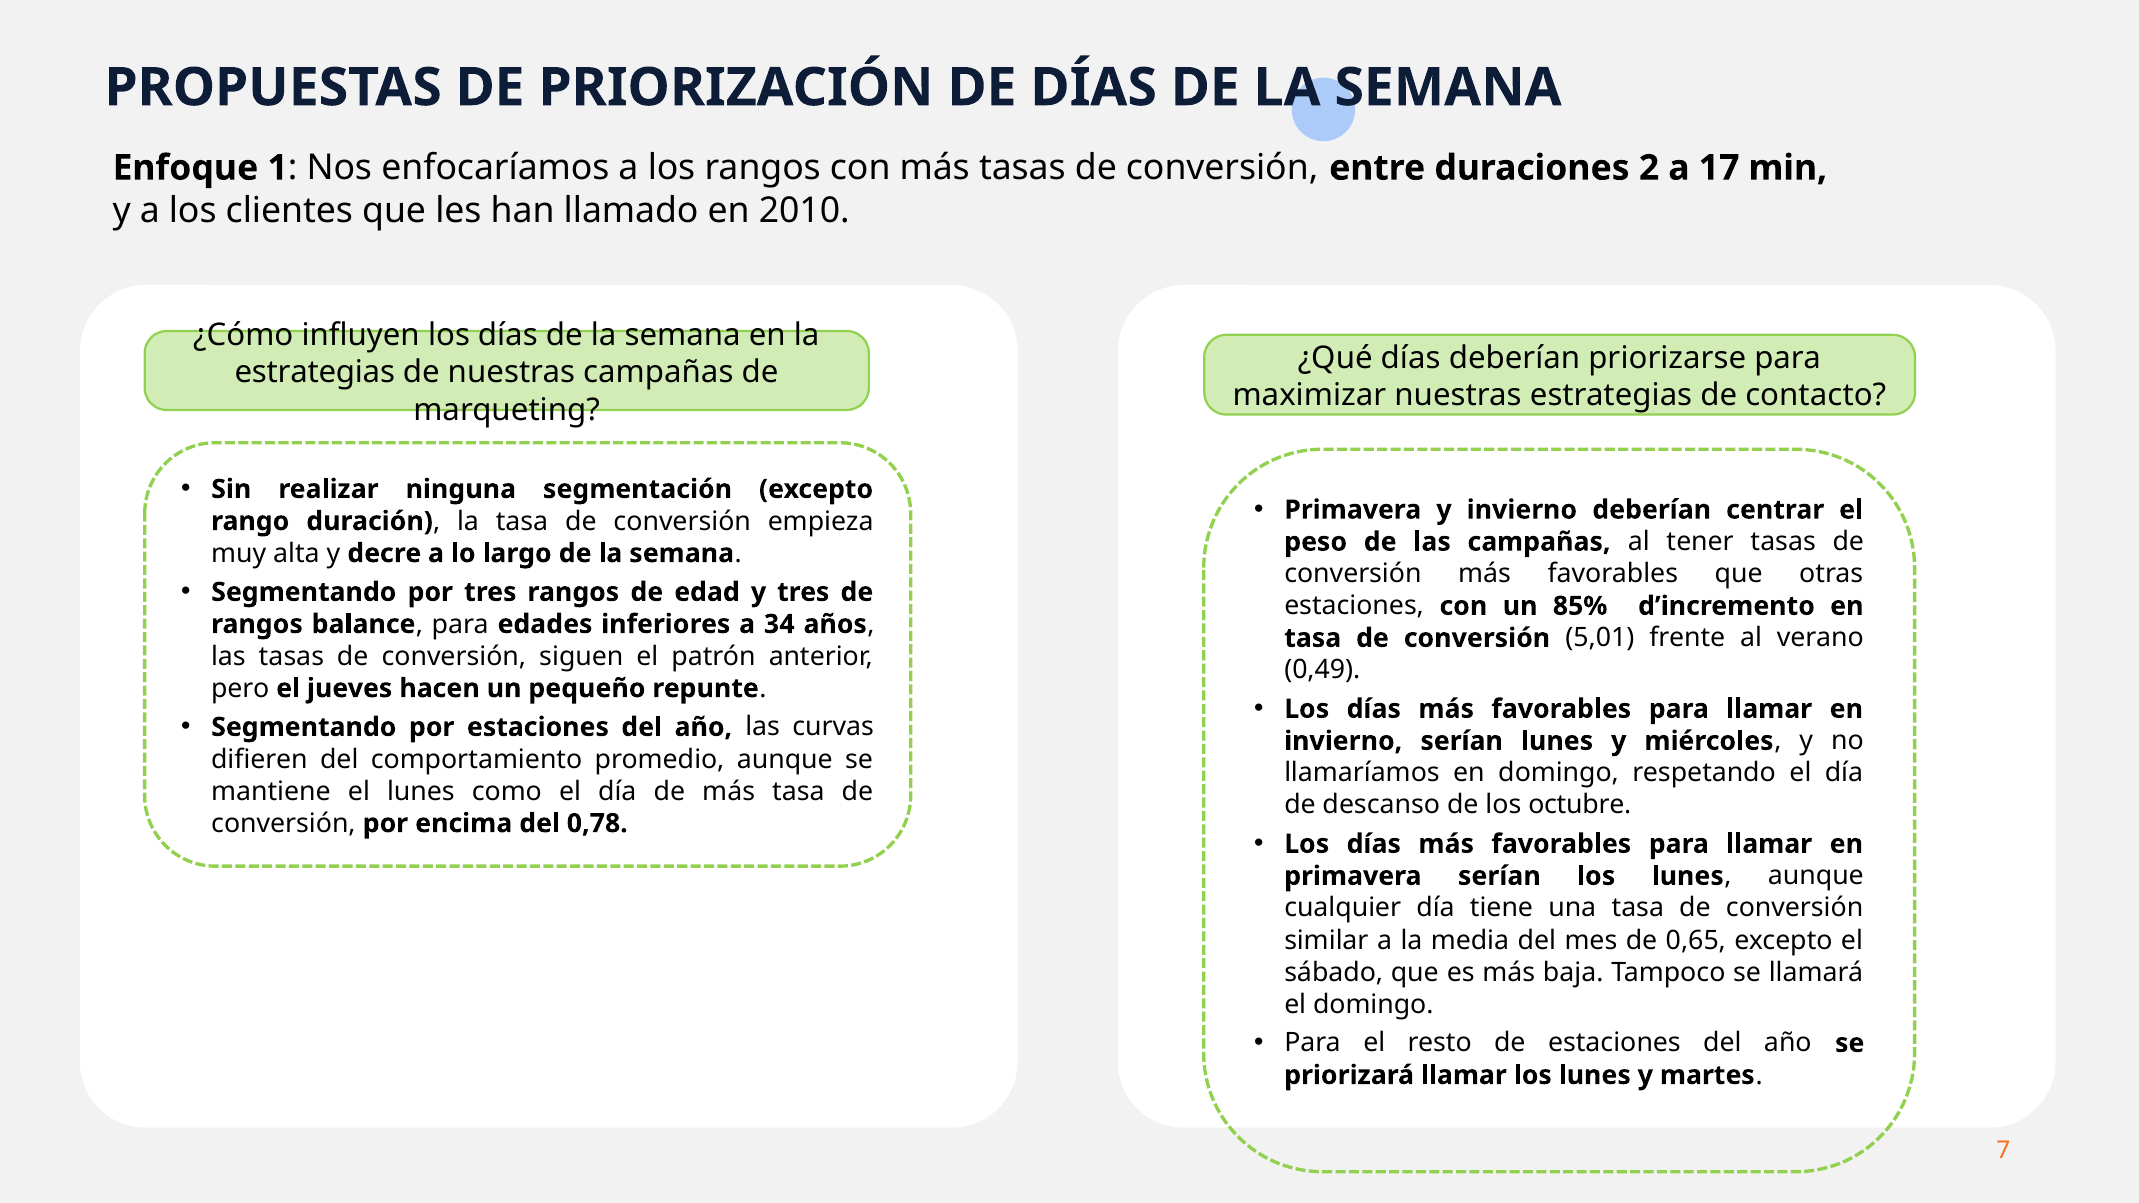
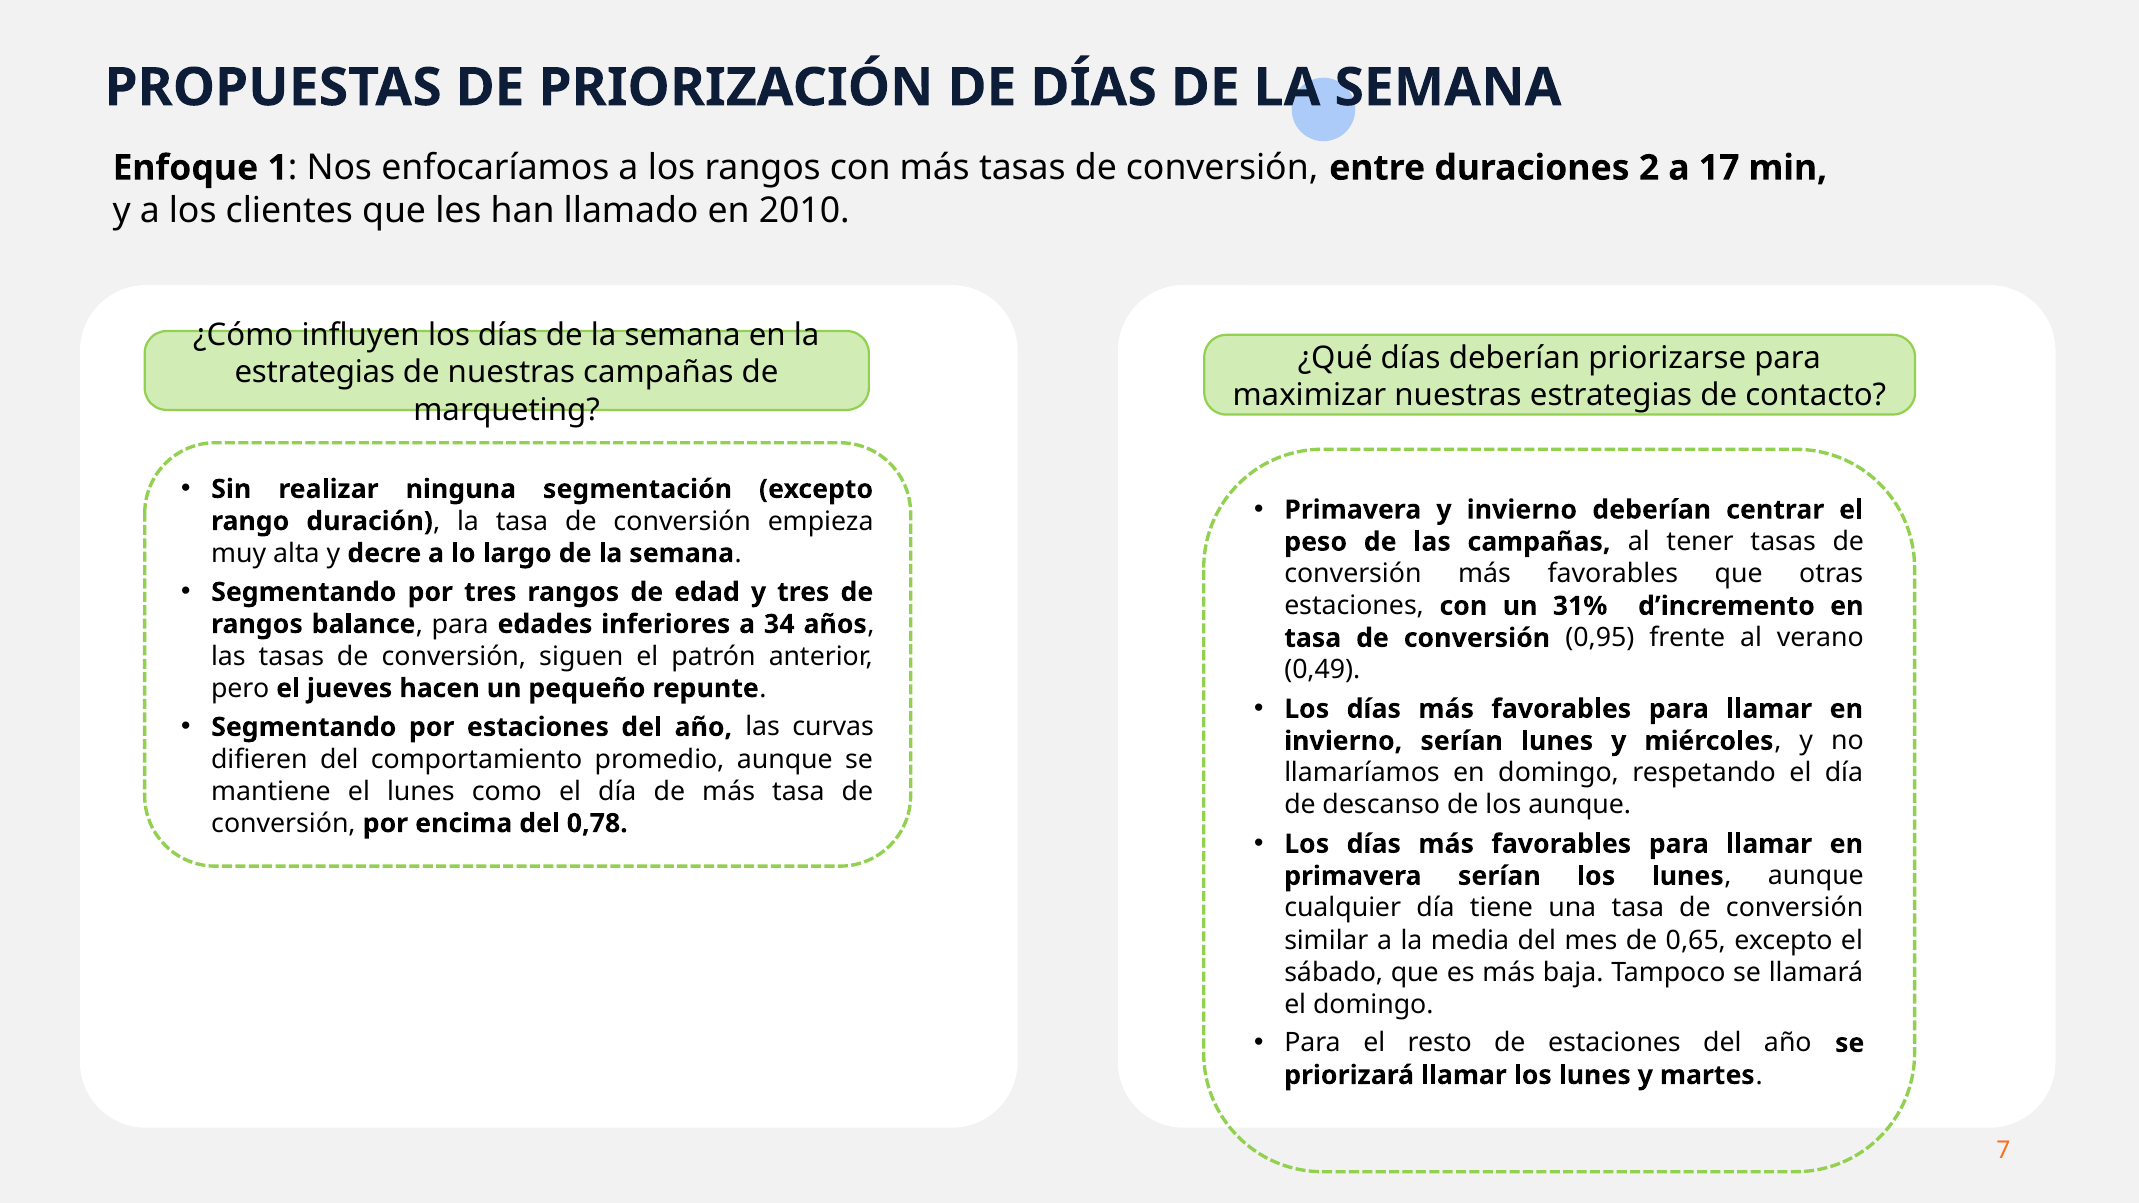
85%: 85% -> 31% (1580, 606)
5,01: 5,01 -> 0,95 (1600, 638)
los octubre: octubre -> aunque (1580, 805)
